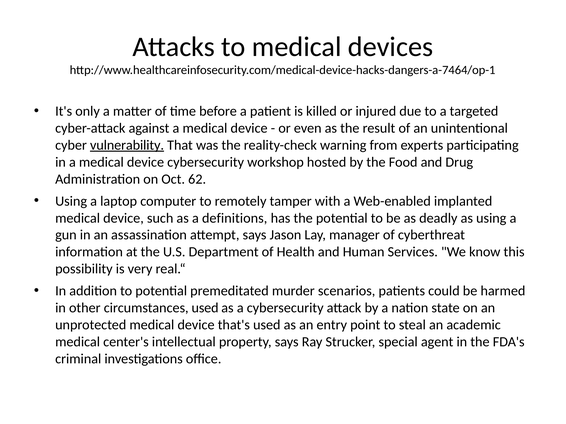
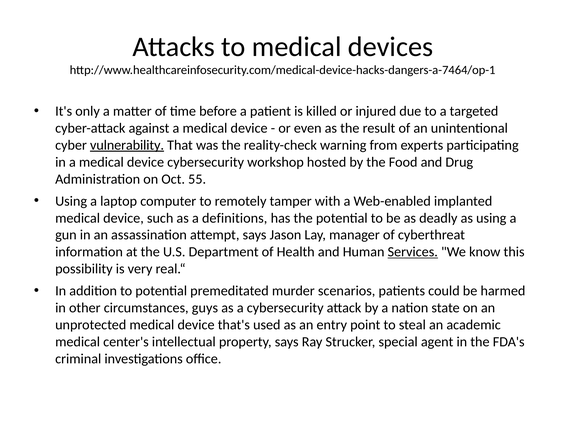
62: 62 -> 55 (197, 179)
Services underline: none -> present (413, 252)
circumstances used: used -> guys (205, 308)
